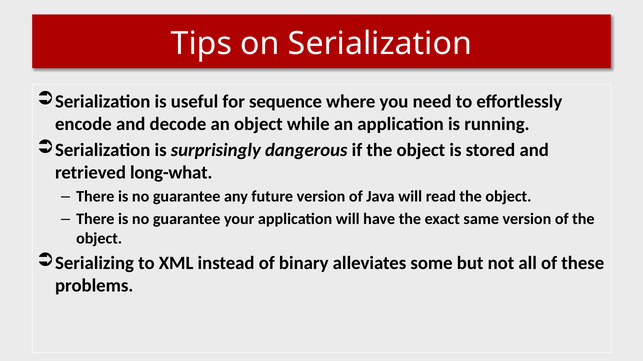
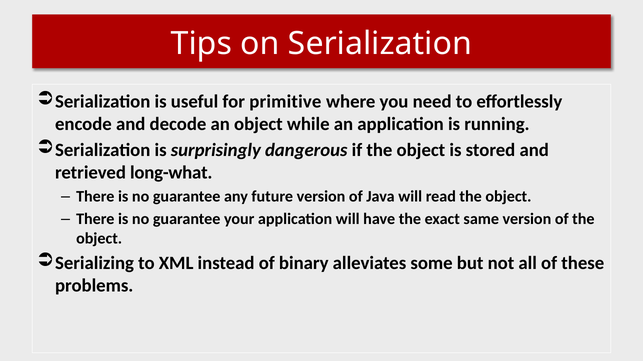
sequence: sequence -> primitive (285, 102)
